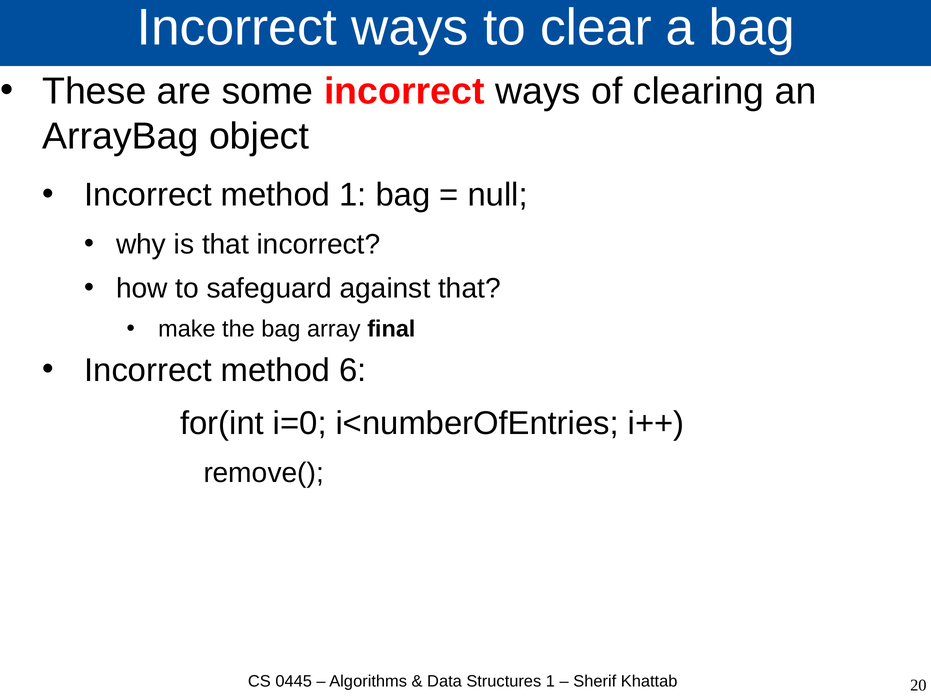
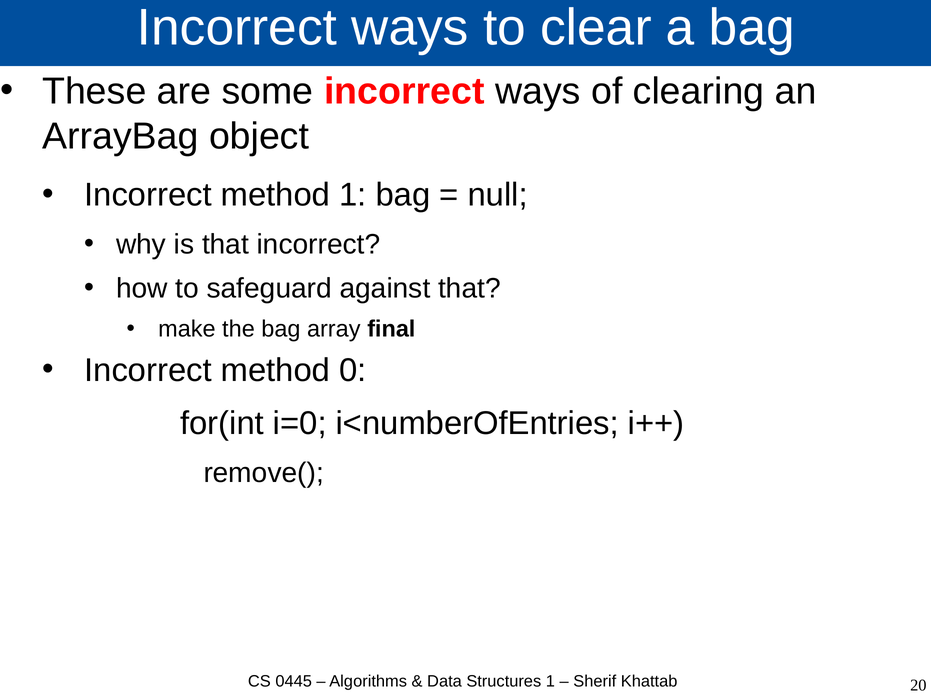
6: 6 -> 0 (353, 370)
